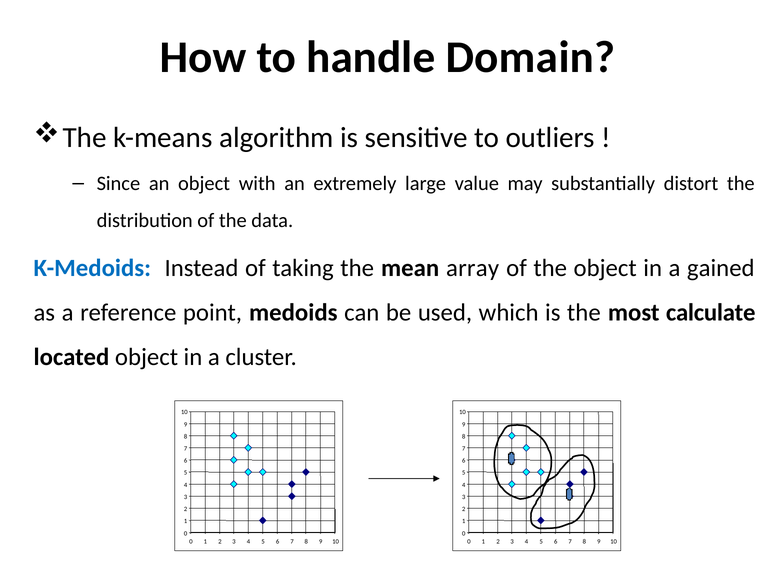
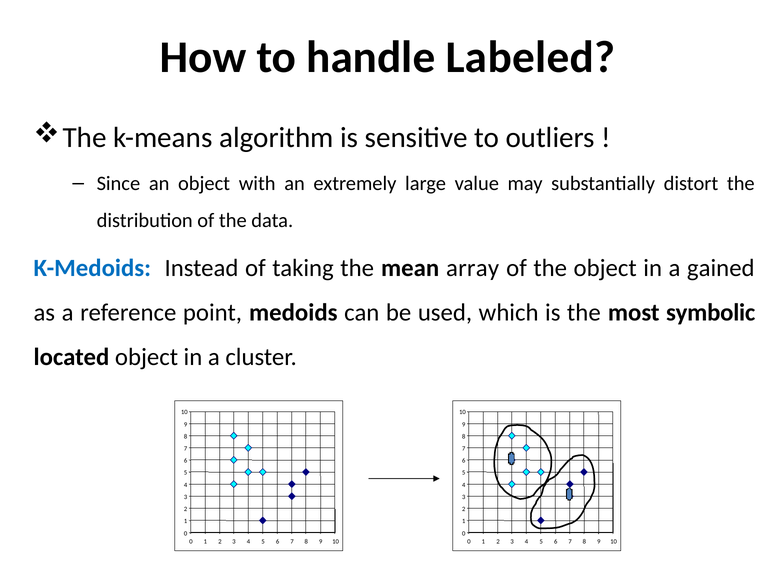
Domain: Domain -> Labeled (530, 57)
calculate: calculate -> symbolic (711, 312)
